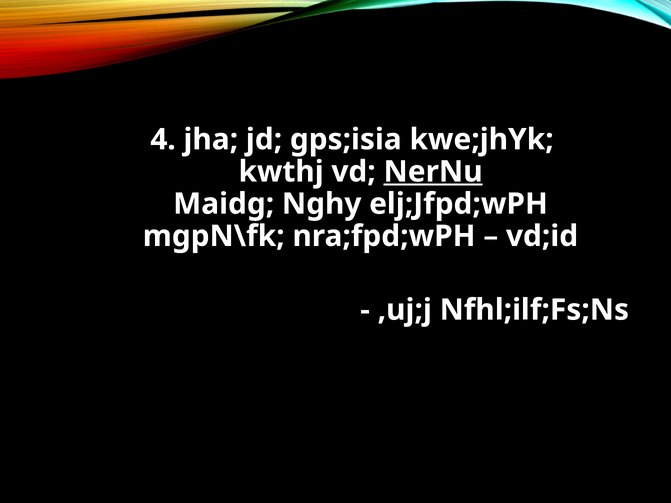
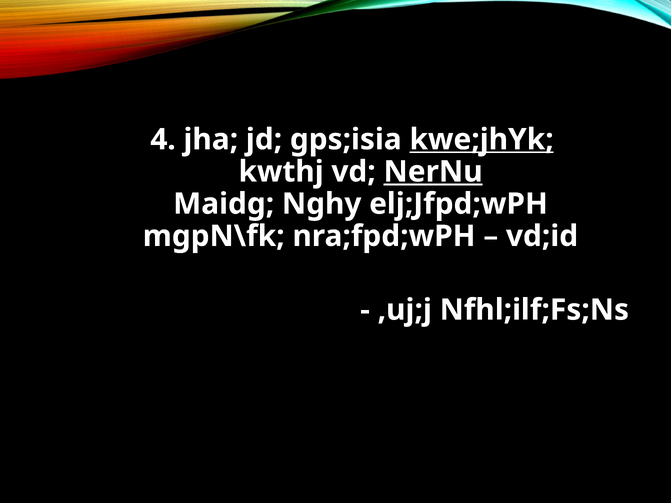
kwe;jhYk underline: none -> present (482, 140)
